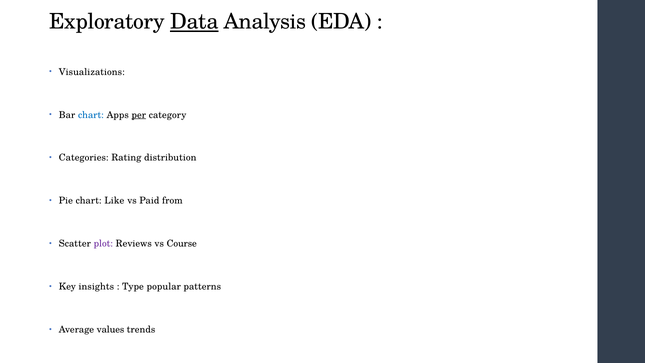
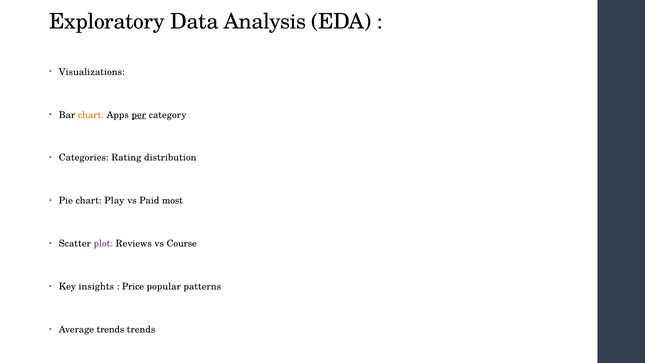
Data underline: present -> none (194, 22)
chart colour: blue -> orange (91, 115)
Like: Like -> Play (114, 201)
from: from -> most (172, 201)
Type: Type -> Price (133, 287)
Average values: values -> trends (110, 330)
